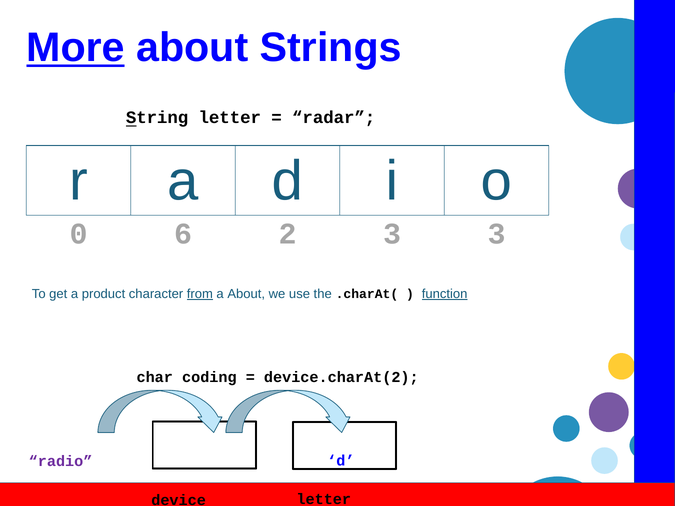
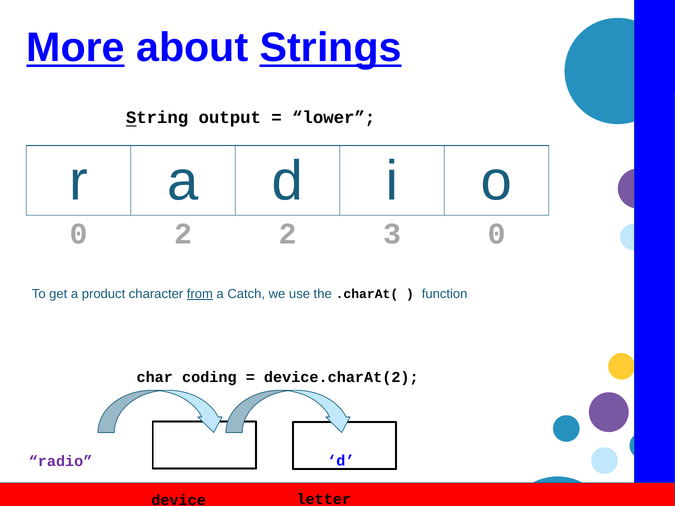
Strings underline: none -> present (331, 48)
String letter: letter -> output (230, 118)
radar: radar -> lower (334, 118)
0 6: 6 -> 2 (183, 234)
3 3: 3 -> 0 (497, 234)
a About: About -> Catch (246, 294)
function underline: present -> none (445, 294)
